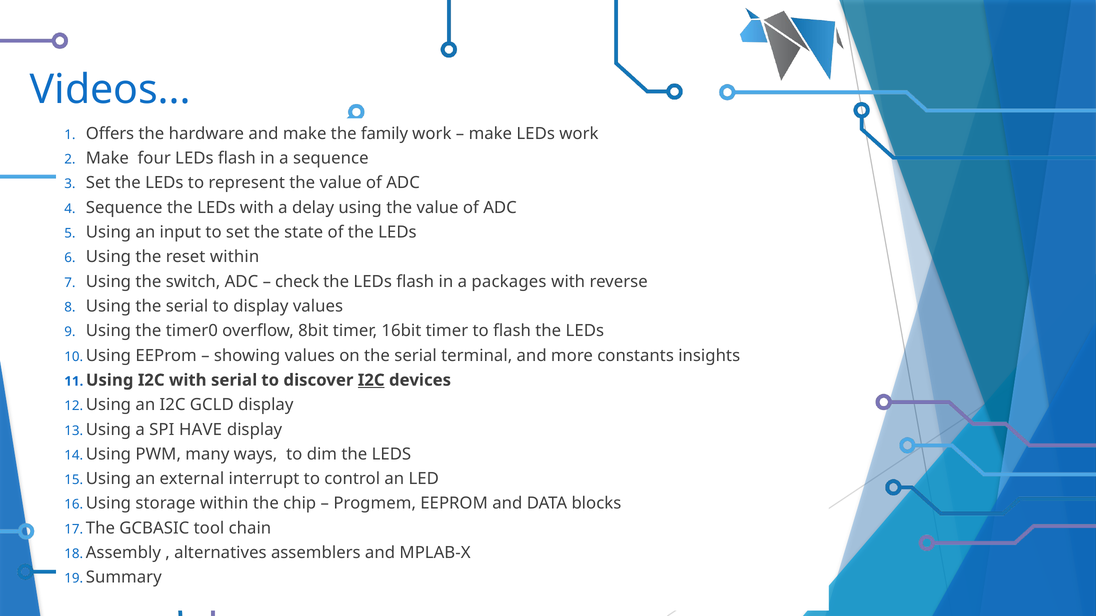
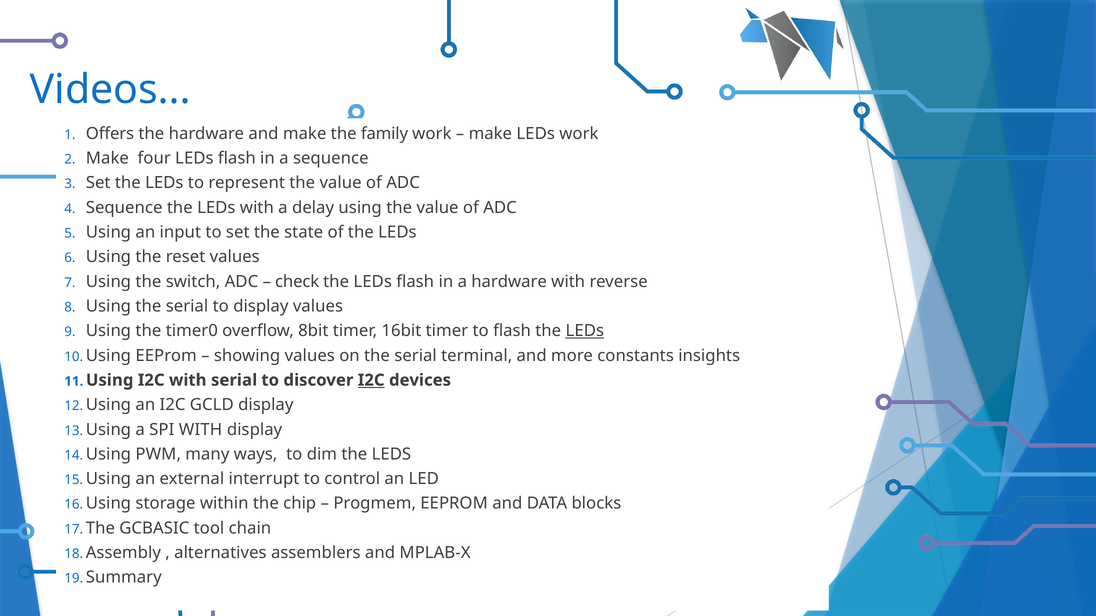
reset within: within -> values (235, 257)
a packages: packages -> hardware (509, 282)
LEDs underline: none -> present (585, 331)
SPI HAVE: HAVE -> WITH (201, 430)
